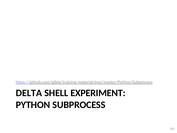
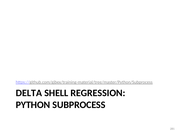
EXPERIMENT: EXPERIMENT -> REGRESSION (98, 93)
